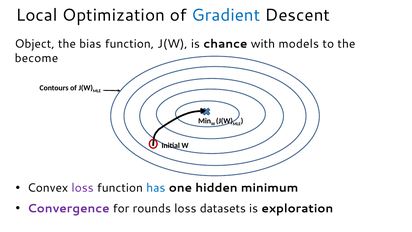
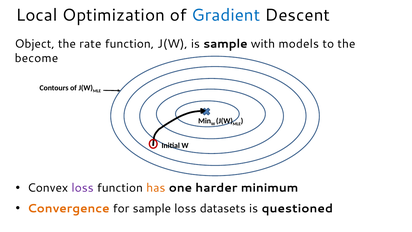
bias: bias -> rate (90, 44)
is chance: chance -> sample (225, 44)
has colour: blue -> orange (156, 188)
hidden: hidden -> harder (216, 188)
Convergence colour: purple -> orange (68, 208)
for rounds: rounds -> sample (152, 208)
exploration: exploration -> questioned (297, 208)
